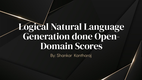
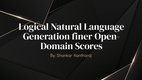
done: done -> finer (82, 36)
